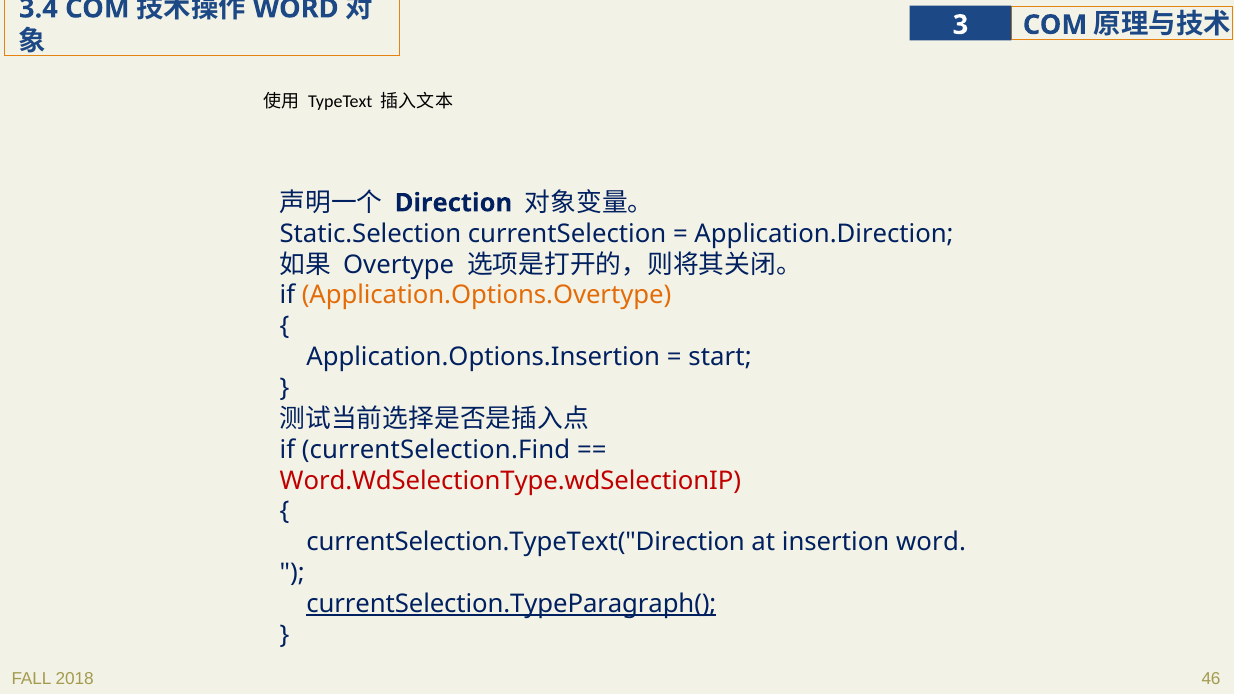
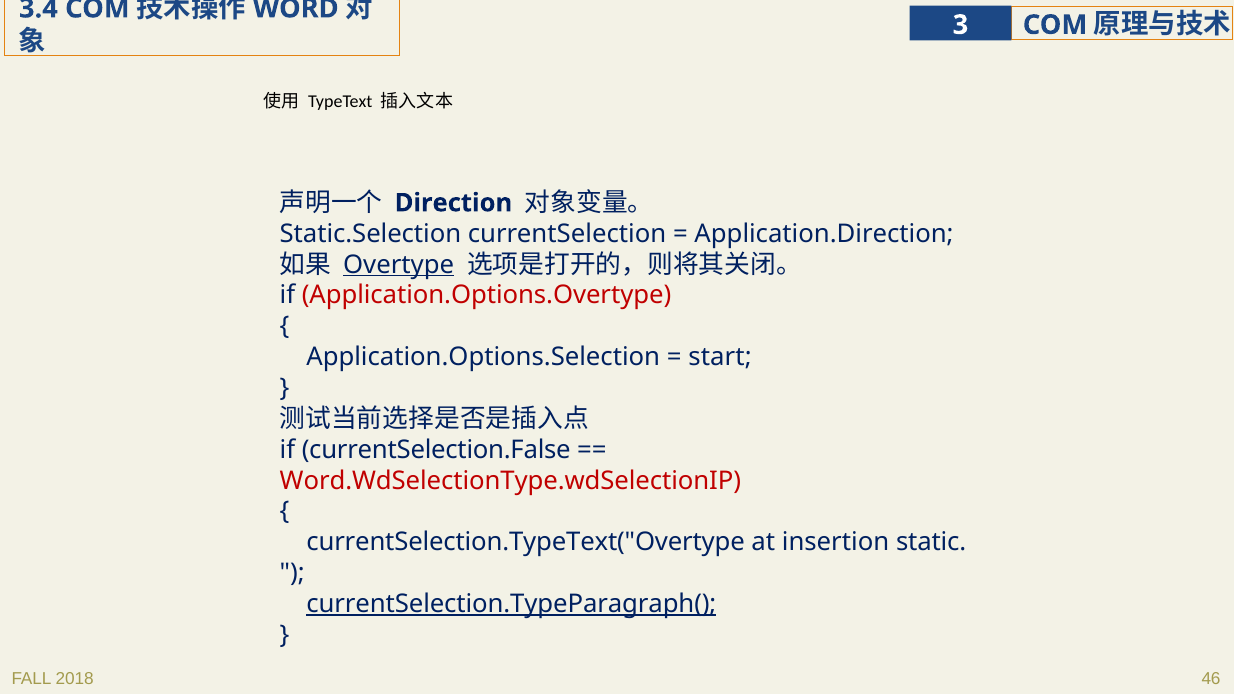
Overtype underline: none -> present (399, 265)
Application.Options.Overtype colour: orange -> red (486, 296)
Application.Options.Insertion: Application.Options.Insertion -> Application.Options.Selection (483, 357)
currentSelection.Find: currentSelection.Find -> currentSelection.False (436, 450)
currentSelection.TypeText("Direction: currentSelection.TypeText("Direction -> currentSelection.TypeText("Overtype (526, 542)
insertion word: word -> static (931, 542)
